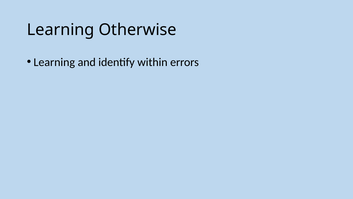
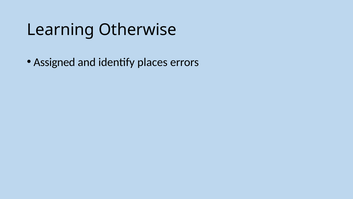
Learning: Learning -> Assigned (54, 62)
within: within -> places (152, 62)
